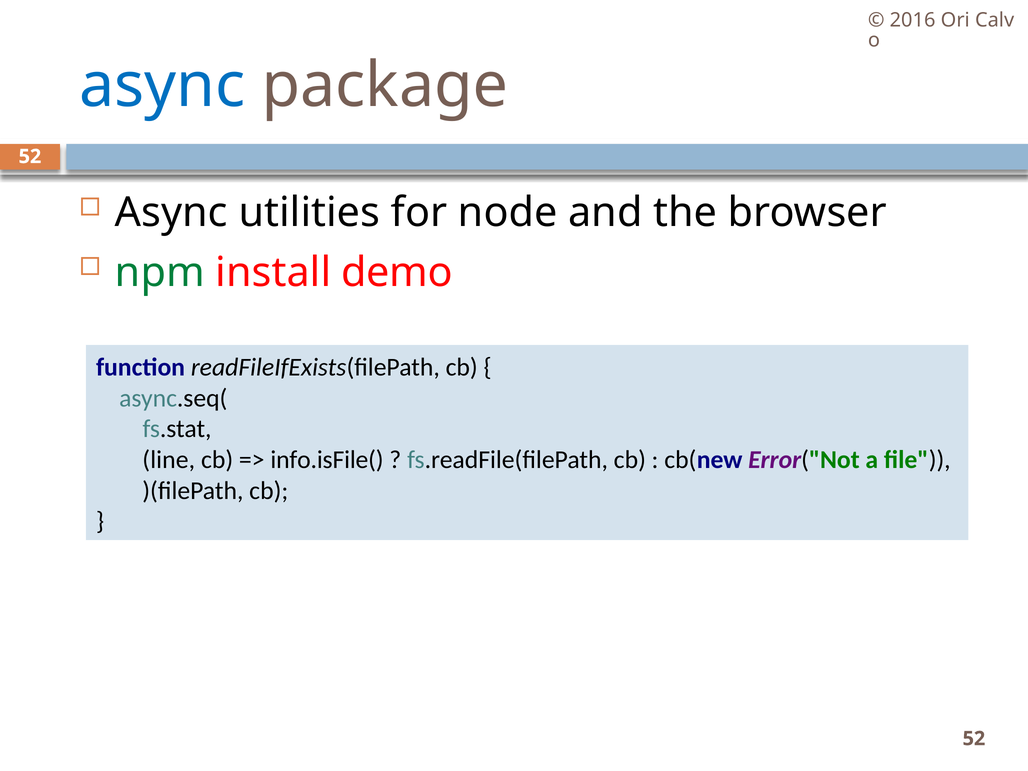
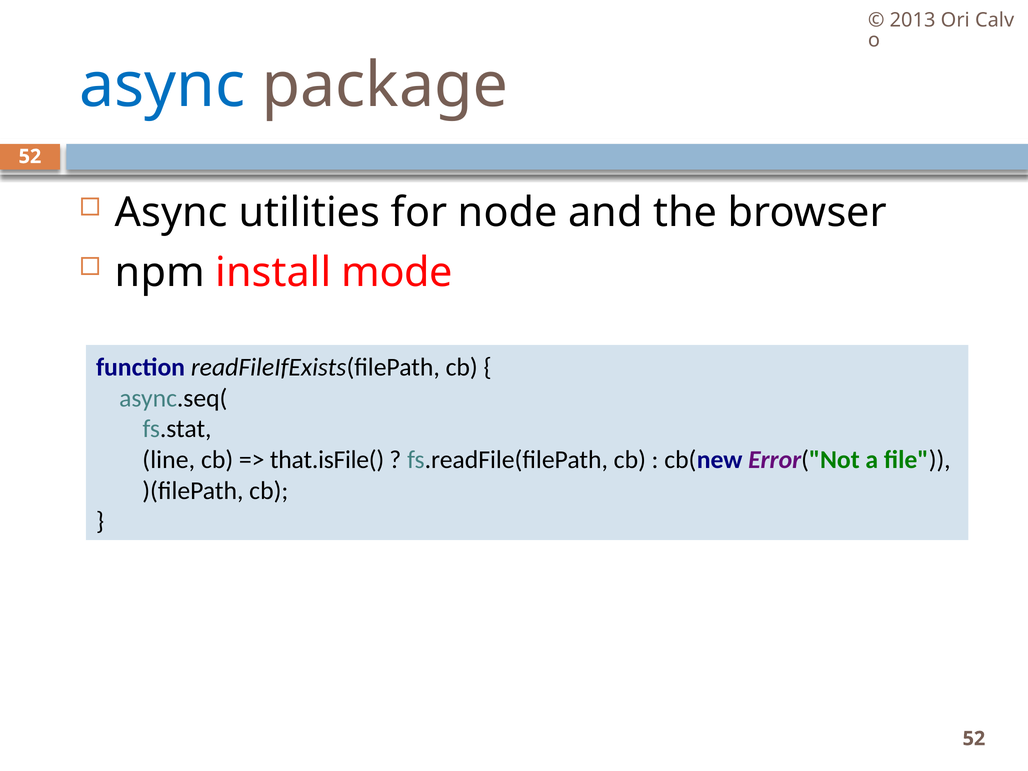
2016: 2016 -> 2013 (913, 20)
npm colour: green -> black (160, 272)
demo: demo -> mode (397, 272)
info.isFile(: info.isFile( -> that.isFile( (327, 460)
